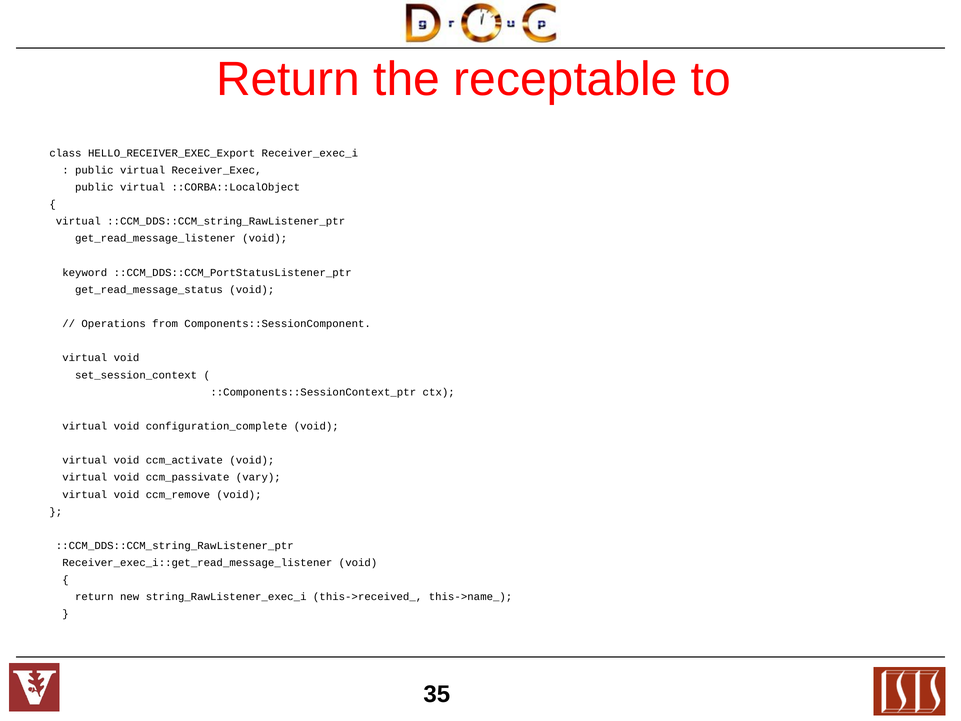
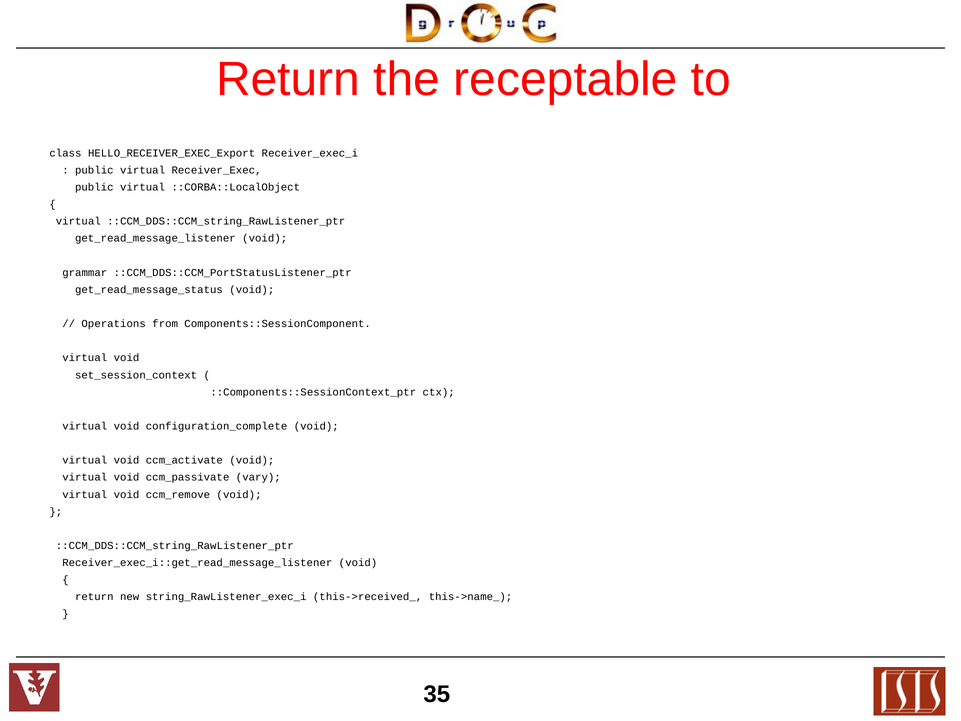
keyword: keyword -> grammar (85, 272)
